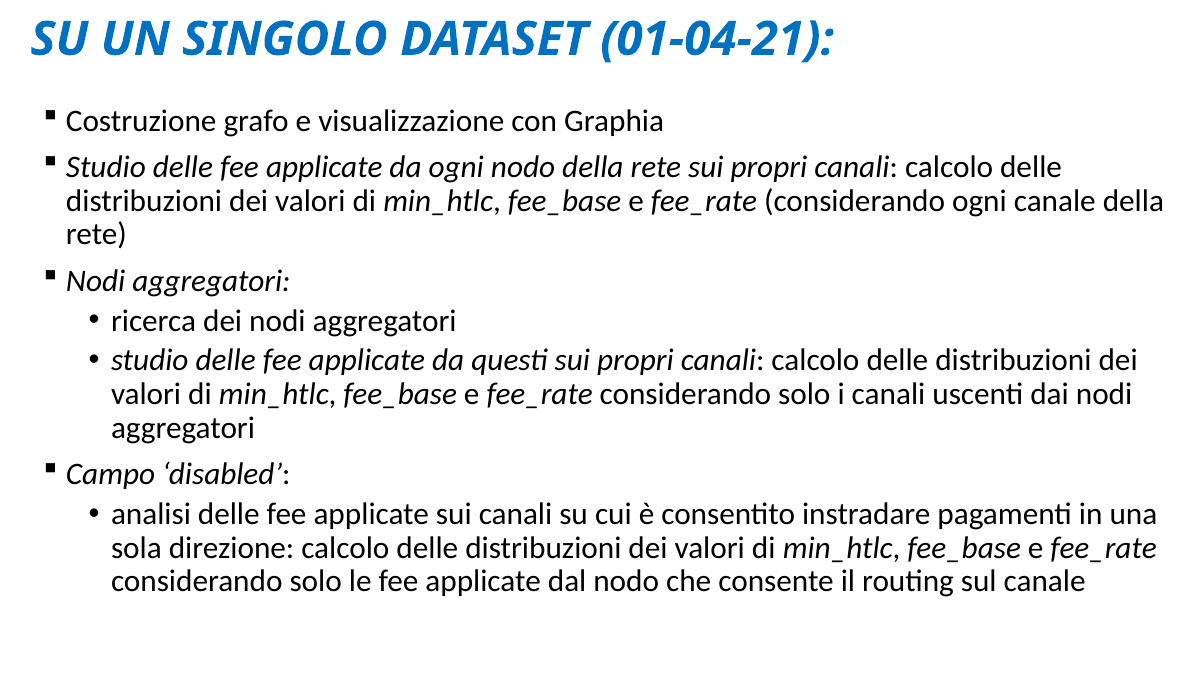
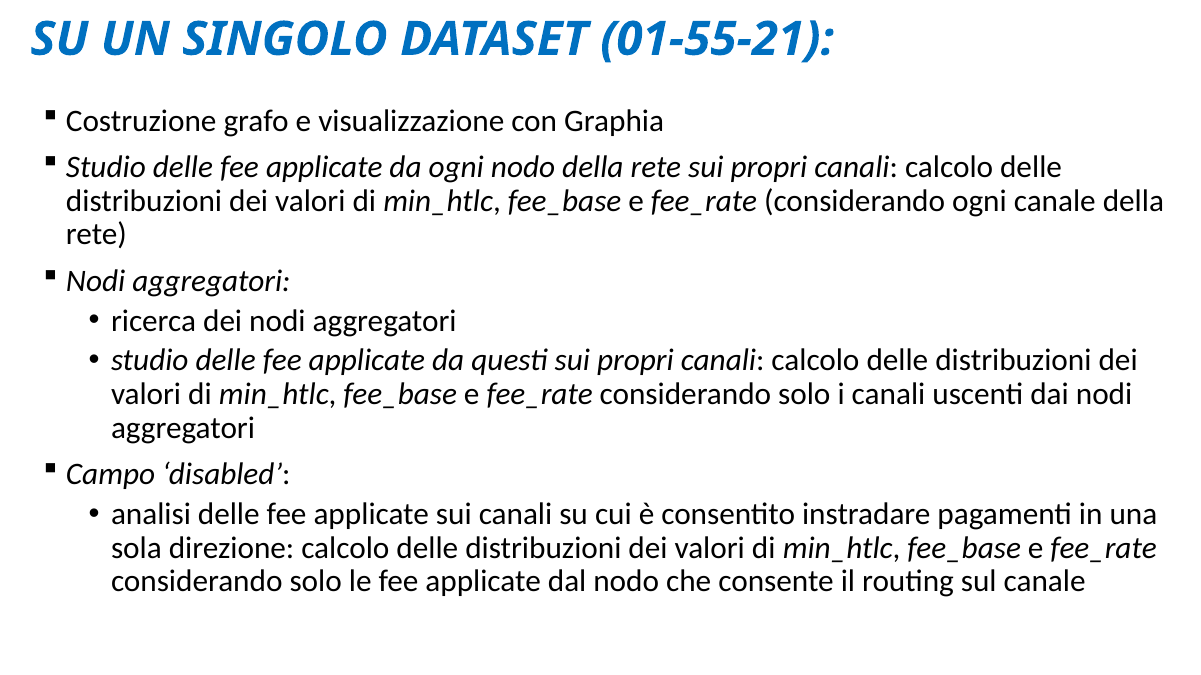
01-04-21: 01-04-21 -> 01-55-21 (717, 39)
